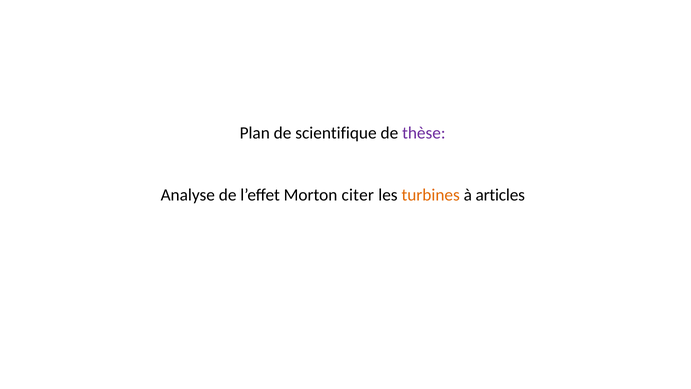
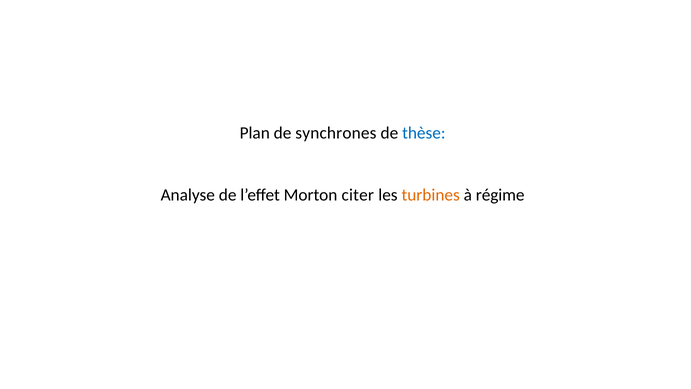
scientifique: scientifique -> synchrones (336, 133)
thèse colour: purple -> blue (424, 133)
articles: articles -> régime (500, 195)
